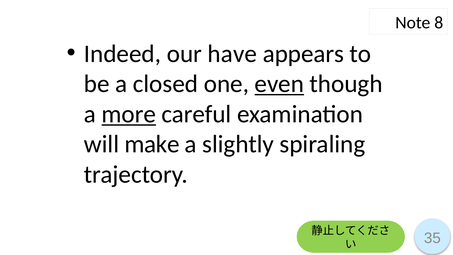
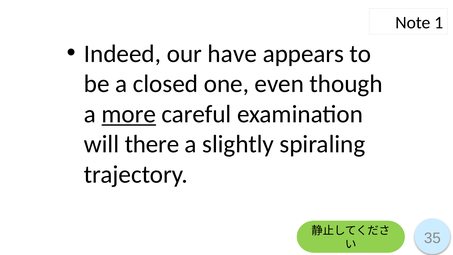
8: 8 -> 1 (439, 23)
even underline: present -> none (279, 84)
make: make -> there (152, 144)
